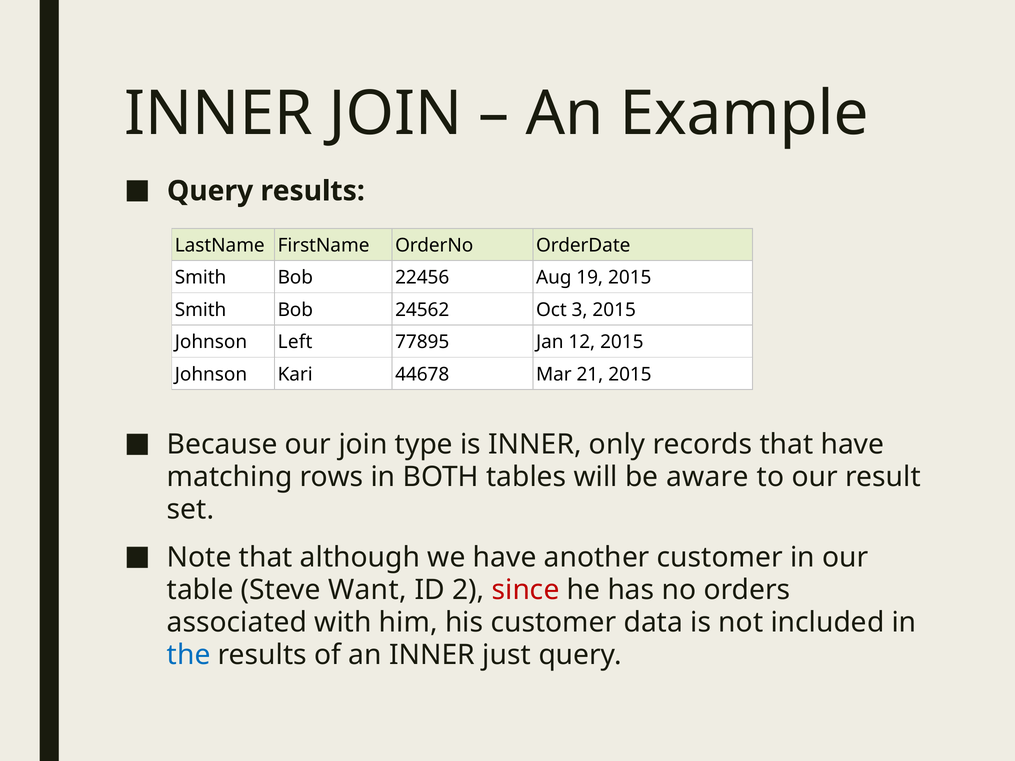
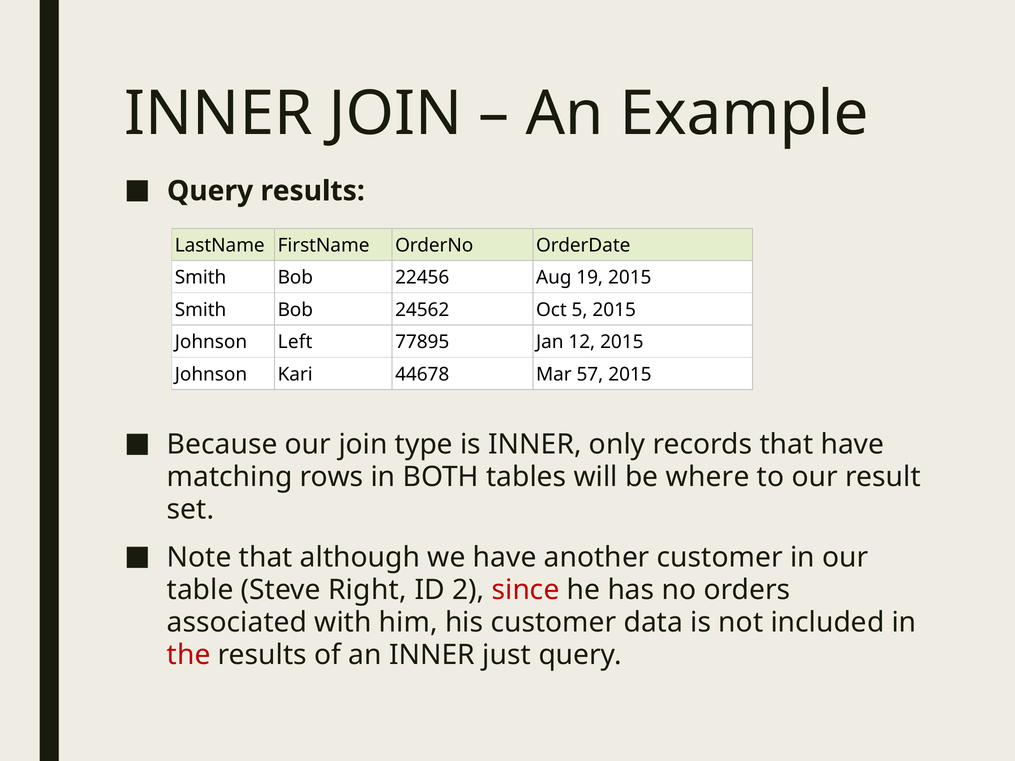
3: 3 -> 5 (580, 310)
21: 21 -> 57 (590, 375)
aware: aware -> where (708, 477)
Want: Want -> Right (367, 590)
the colour: blue -> red (189, 655)
